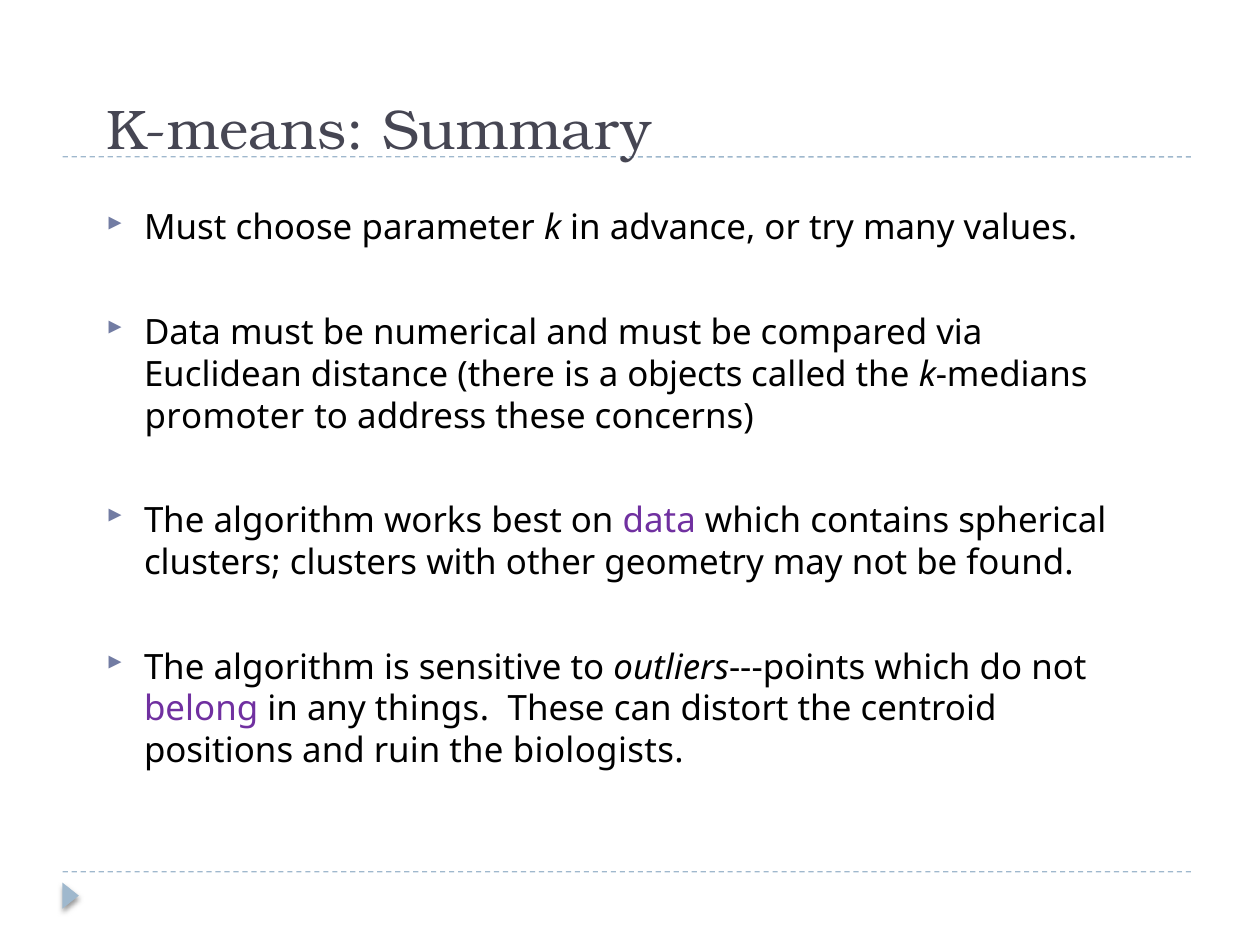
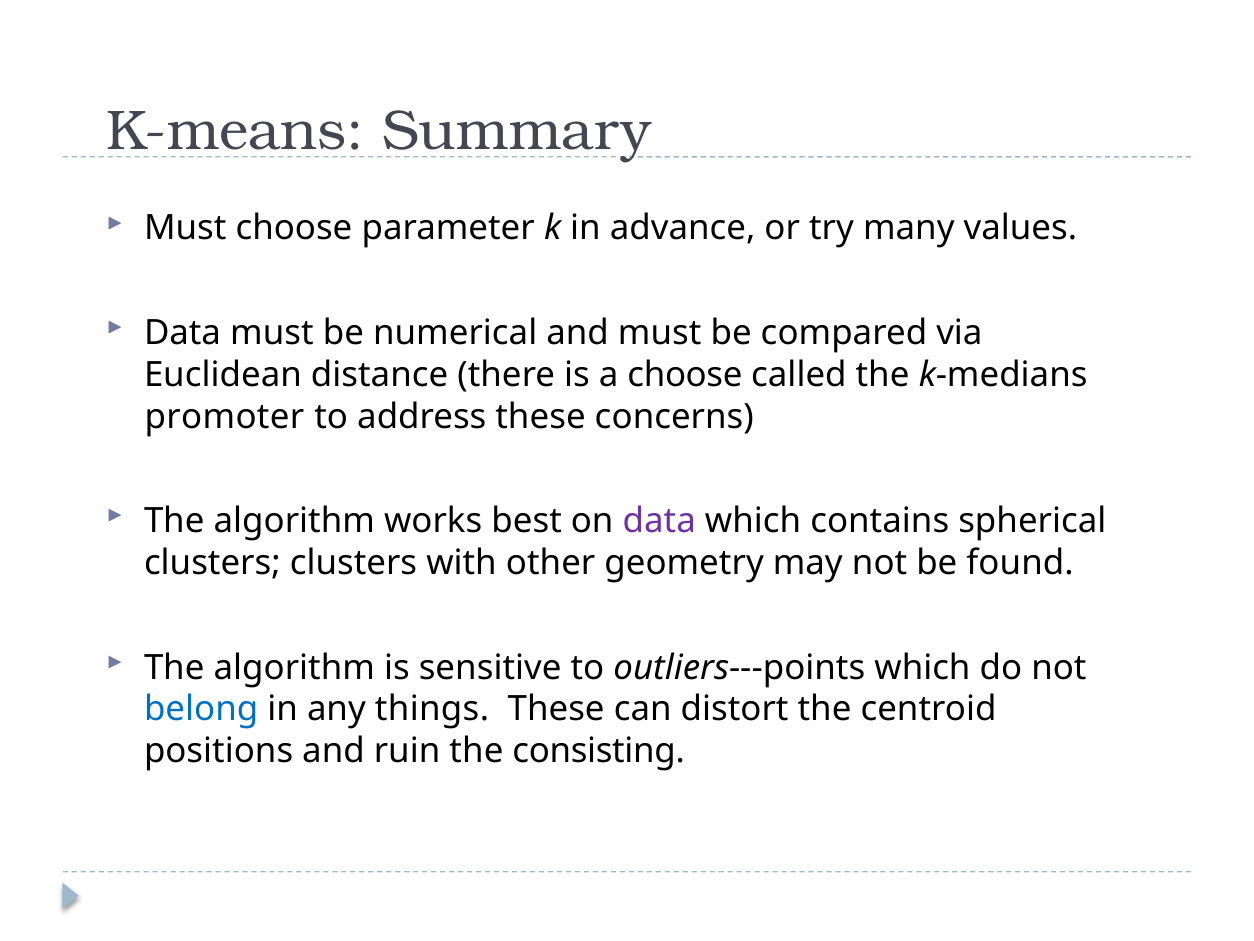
a objects: objects -> choose (685, 374)
belong colour: purple -> blue (201, 709)
biologists: biologists -> consisting (599, 751)
